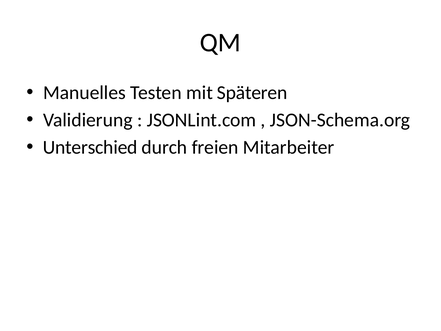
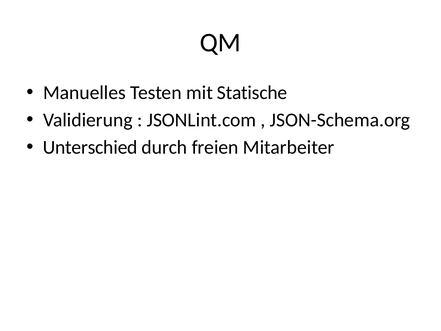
Späteren: Späteren -> Statische (252, 93)
